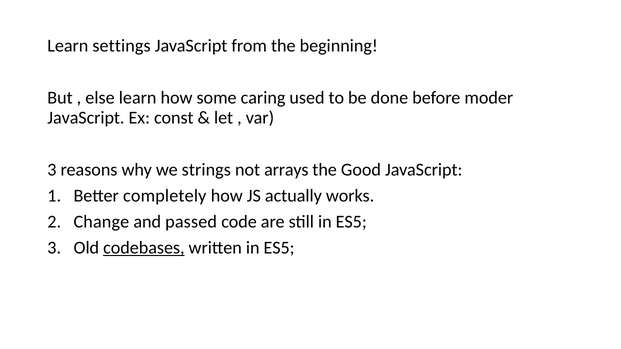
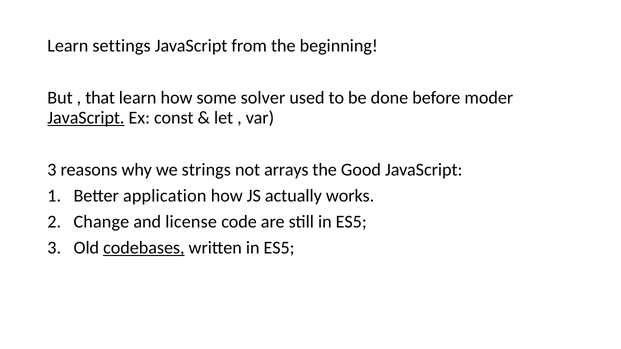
else: else -> that (100, 98)
caring: caring -> solver (263, 98)
JavaScript underline: none -> present (86, 118)
completely: completely -> application (165, 196)
passed: passed -> license (191, 222)
